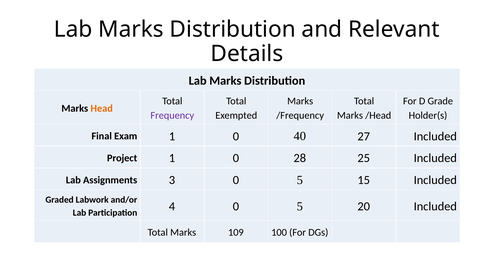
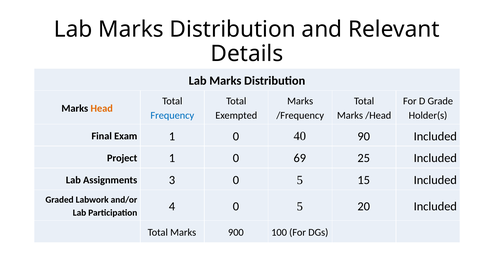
Frequency colour: purple -> blue (172, 116)
27: 27 -> 90 (364, 136)
28: 28 -> 69 (300, 158)
109: 109 -> 900 (236, 232)
